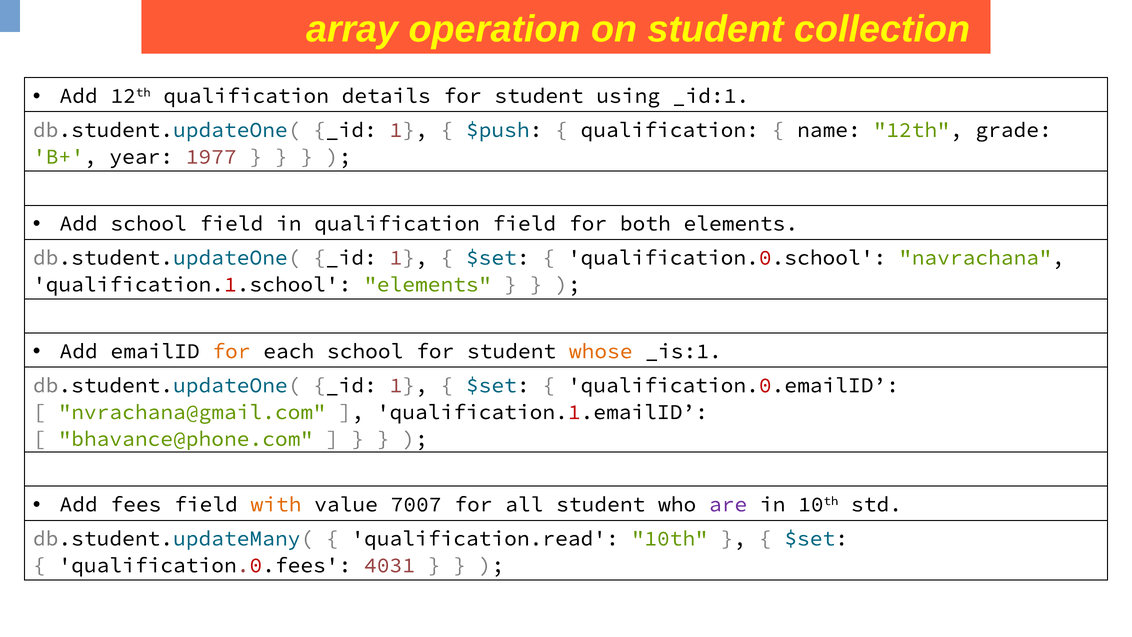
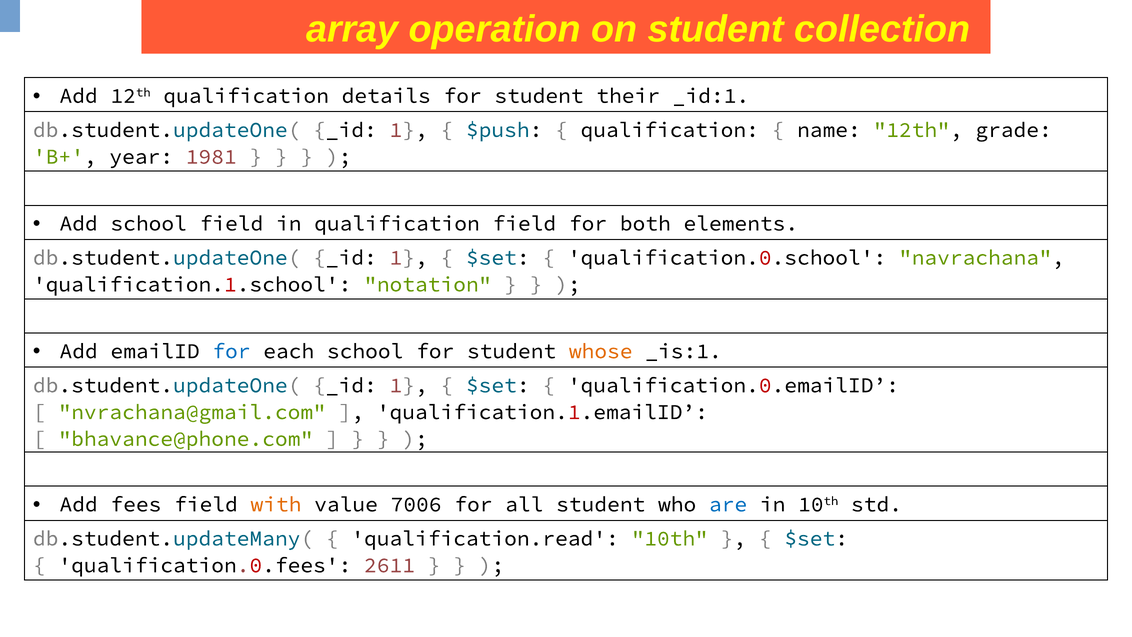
using: using -> their (628, 96)
1977: 1977 -> 1981 (211, 157)
qualification.1.school elements: elements -> notation (428, 284)
for colour: orange -> blue (231, 351)
7007: 7007 -> 7006 (416, 504)
are colour: purple -> blue (728, 504)
4031: 4031 -> 2611 (390, 565)
